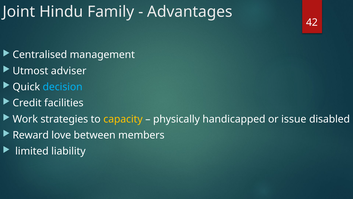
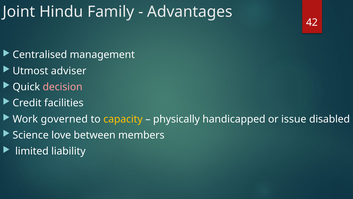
decision colour: light blue -> pink (63, 87)
strategies: strategies -> governed (64, 119)
Reward: Reward -> Science (31, 135)
